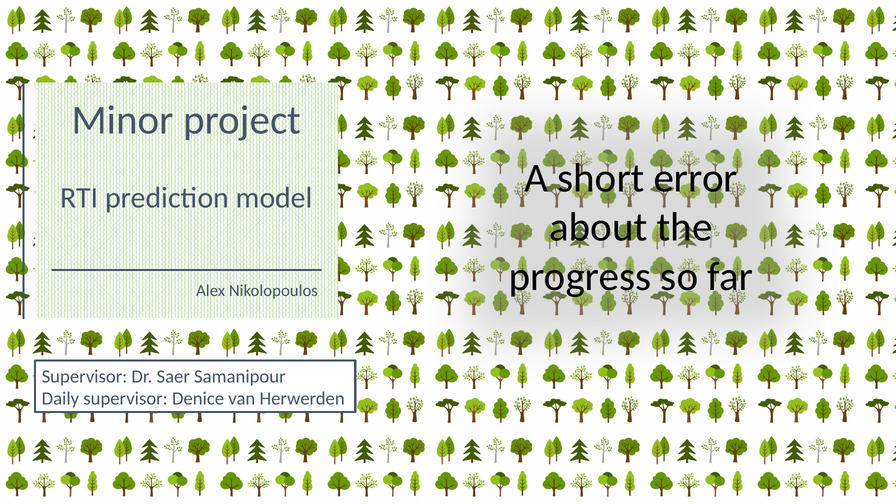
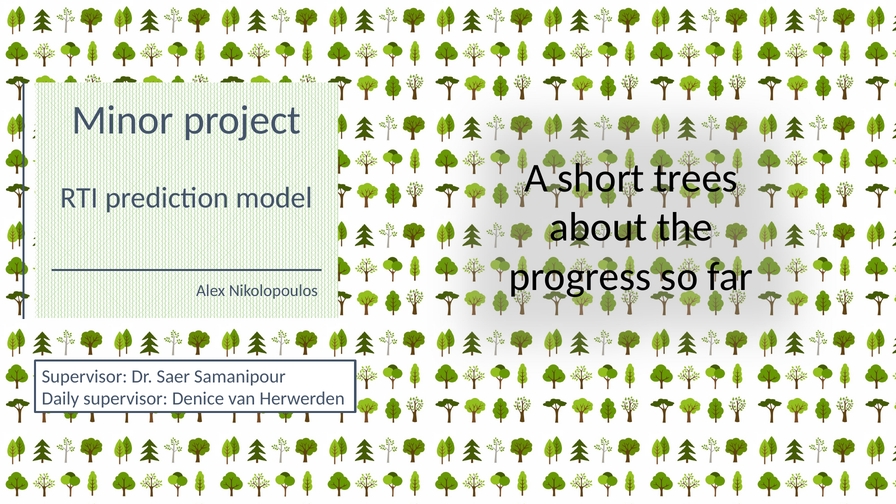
error: error -> trees (696, 178)
